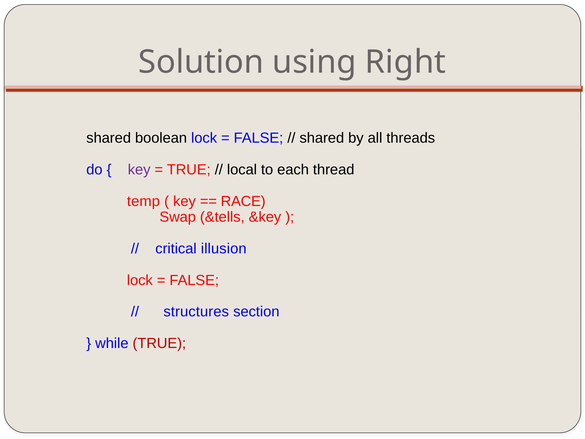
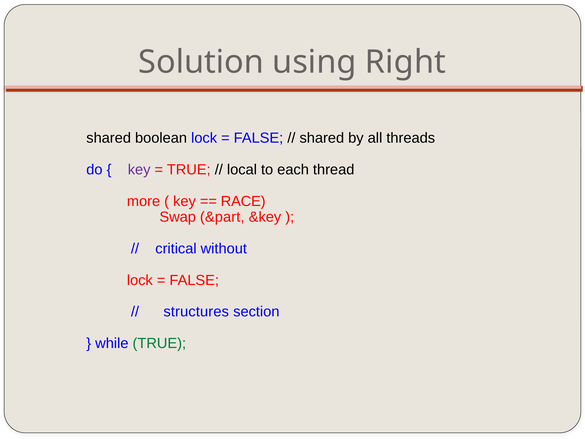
temp: temp -> more (144, 201)
&tells: &tells -> &part (222, 217)
illusion: illusion -> without (224, 248)
TRUE colour: red -> green (159, 343)
